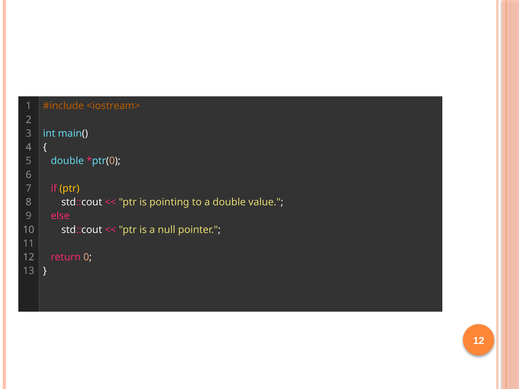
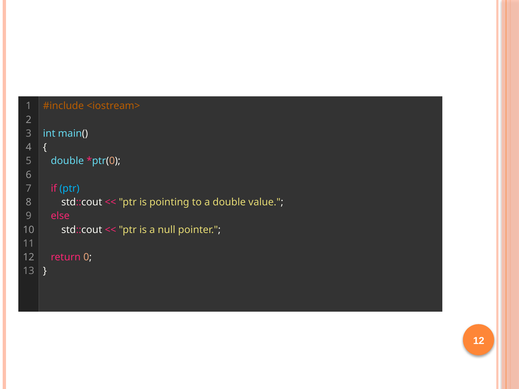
ptr colour: yellow -> light blue (69, 189)
